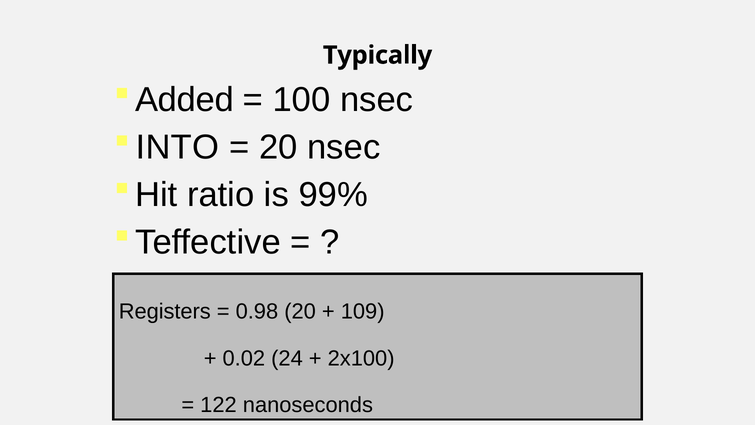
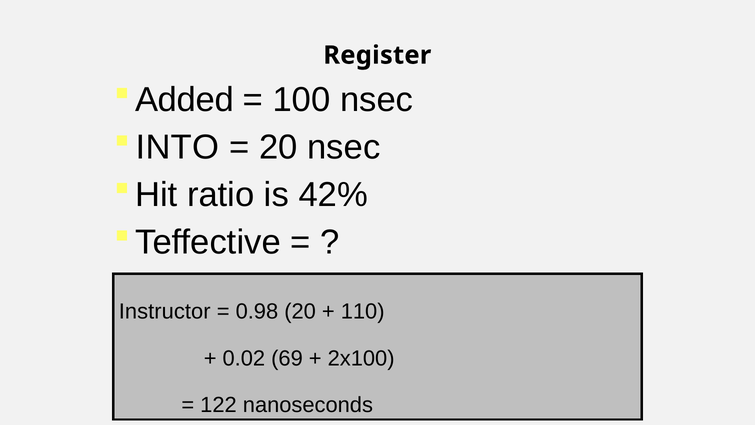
Typically: Typically -> Register (377, 55)
99%: 99% -> 42% (333, 195)
Registers: Registers -> Instructor (165, 312)
109: 109 -> 110 (363, 312)
24: 24 -> 69 (287, 358)
